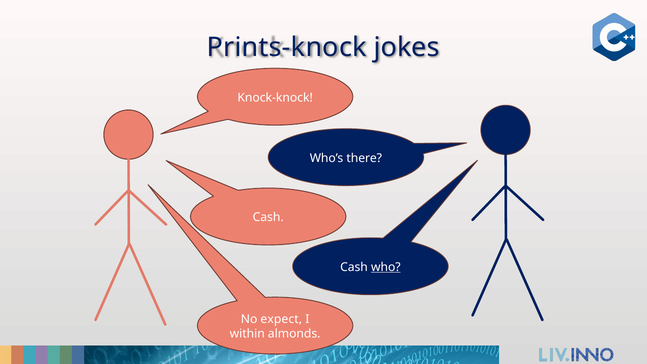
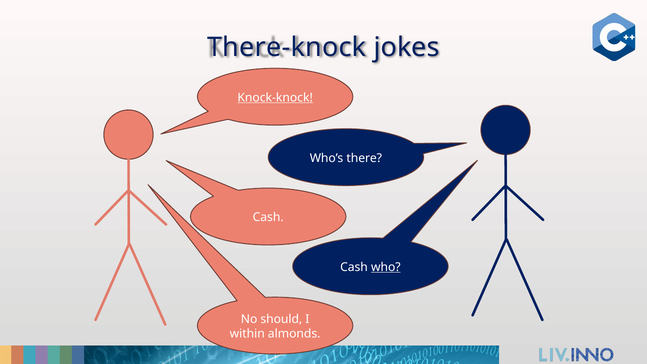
Prints-knock: Prints-knock -> There-knock (287, 47)
Knock-knock underline: none -> present (275, 98)
expect: expect -> should (281, 319)
